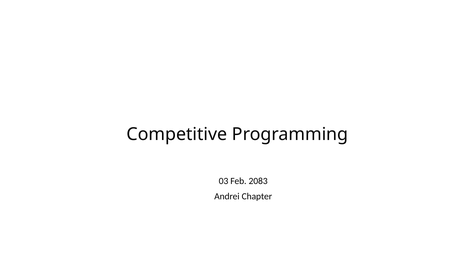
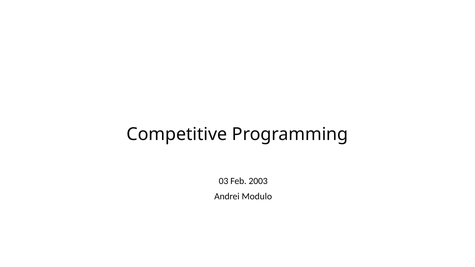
2083: 2083 -> 2003 (258, 181)
Chapter: Chapter -> Modulo (257, 196)
